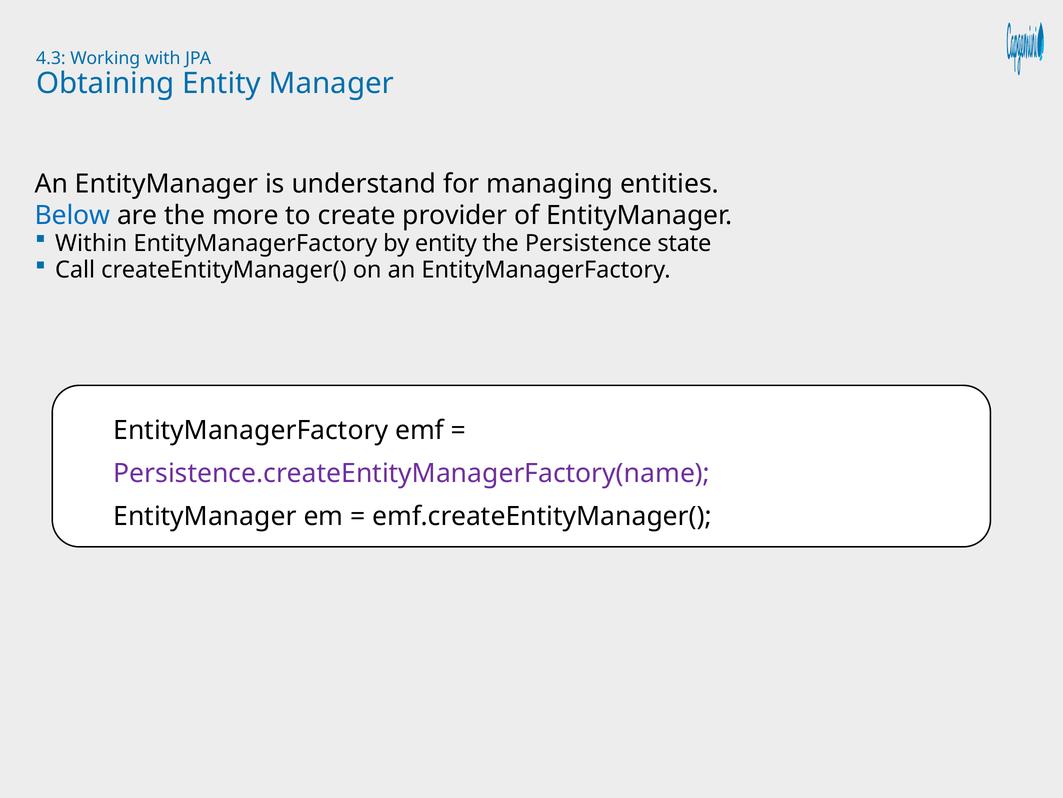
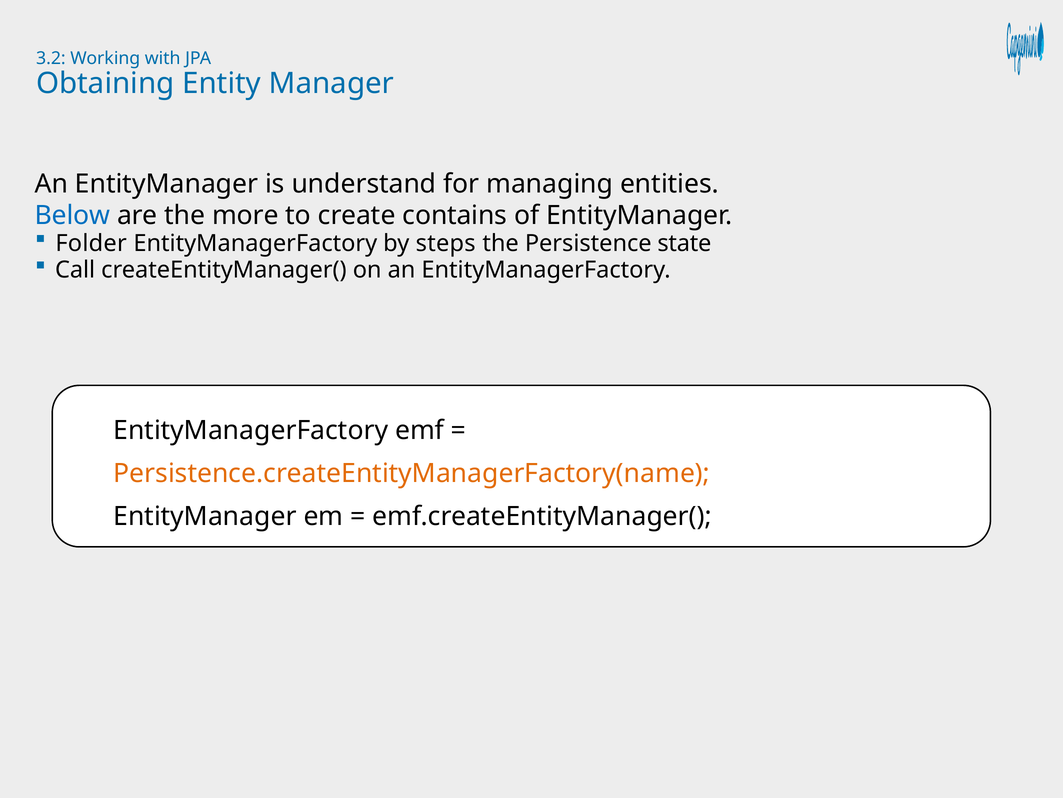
4.3: 4.3 -> 3.2 (51, 58)
provider: provider -> contains (455, 215)
Within: Within -> Folder (91, 243)
by entity: entity -> steps (446, 243)
Persistence.createEntityManagerFactory(name colour: purple -> orange (412, 473)
